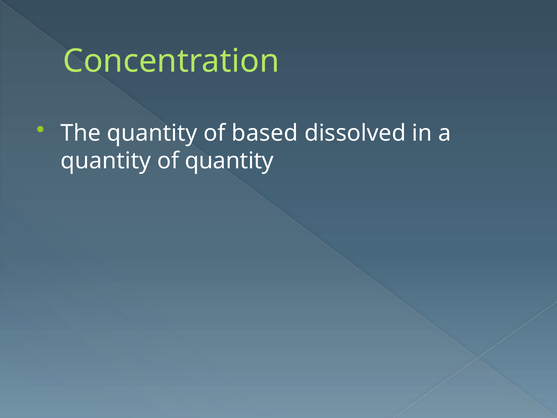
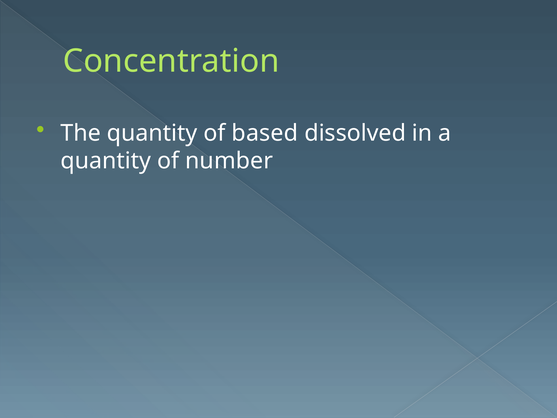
of quantity: quantity -> number (229, 161)
